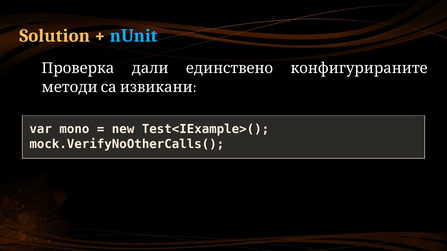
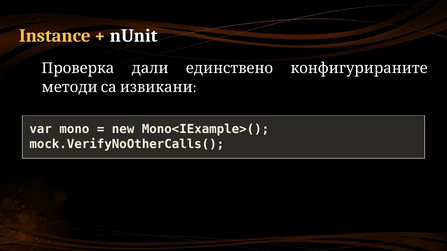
Solution: Solution -> Instance (55, 36)
nUnit colour: light blue -> white (134, 36)
Test<IExample>(: Test<IExample>( -> Mono<IExample>( (205, 129)
